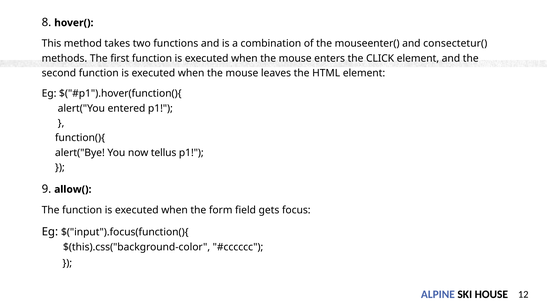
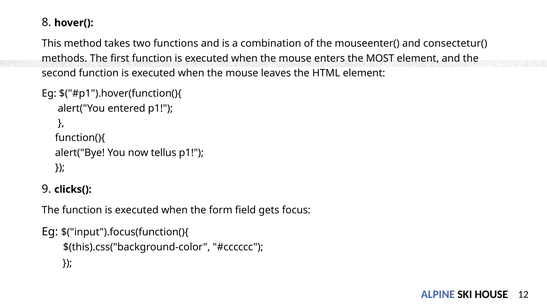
CLICK: CLICK -> MOST (380, 58)
allow(: allow( -> clicks( (73, 189)
